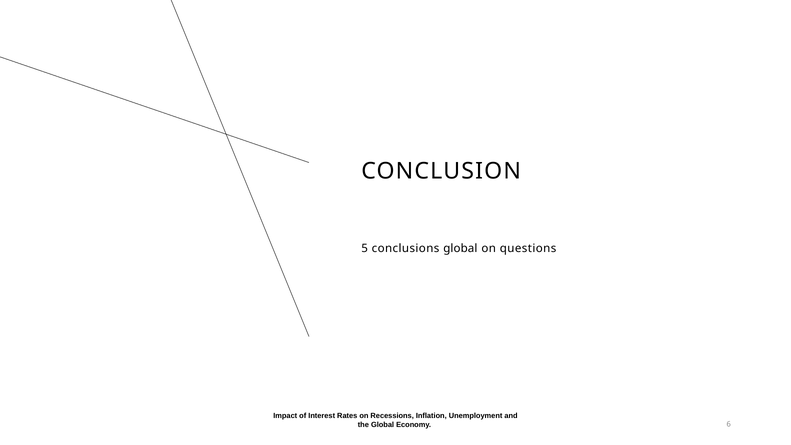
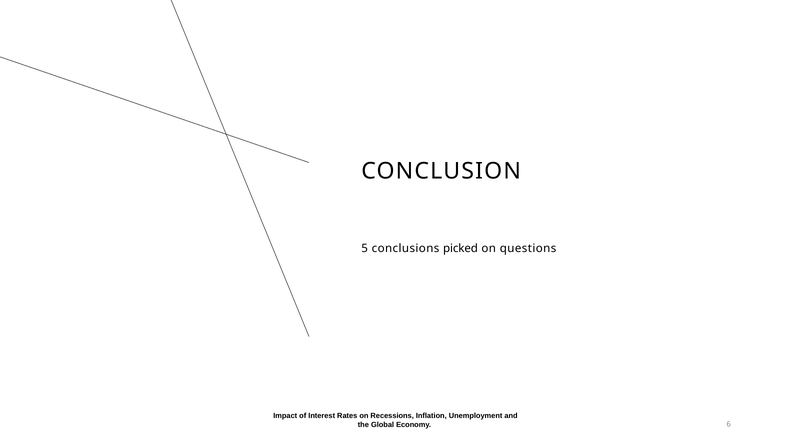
conclusions global: global -> picked (460, 248)
